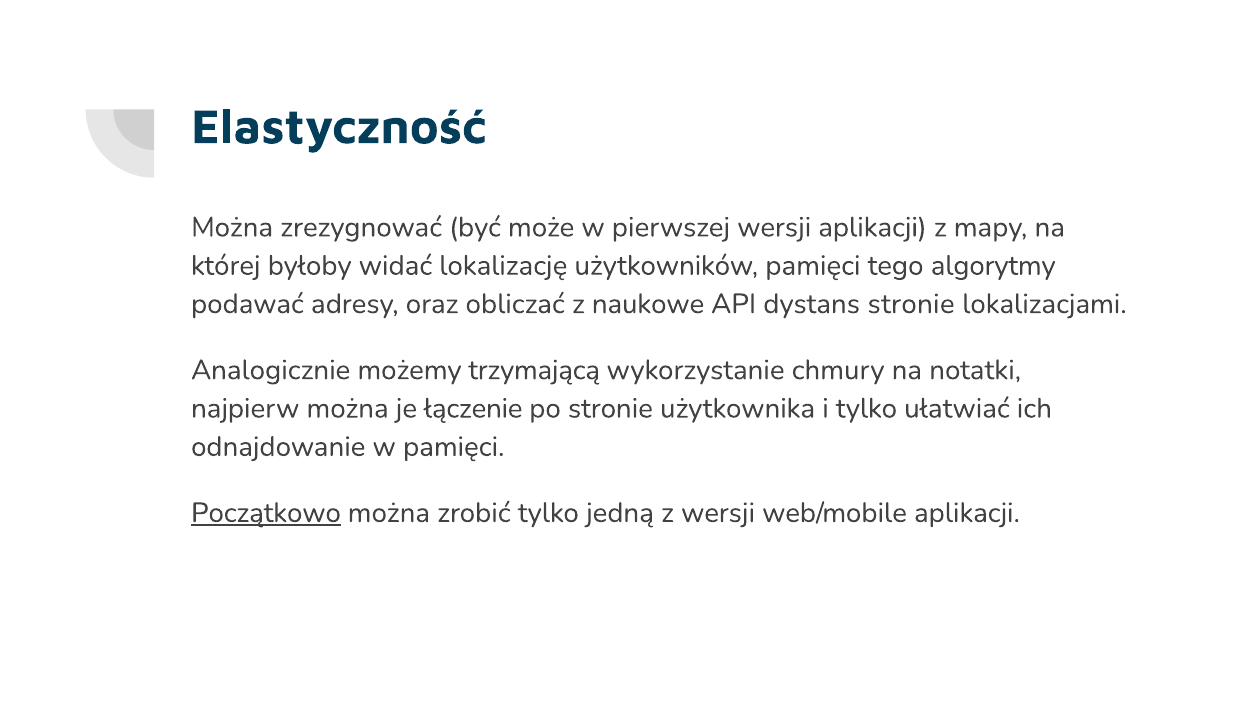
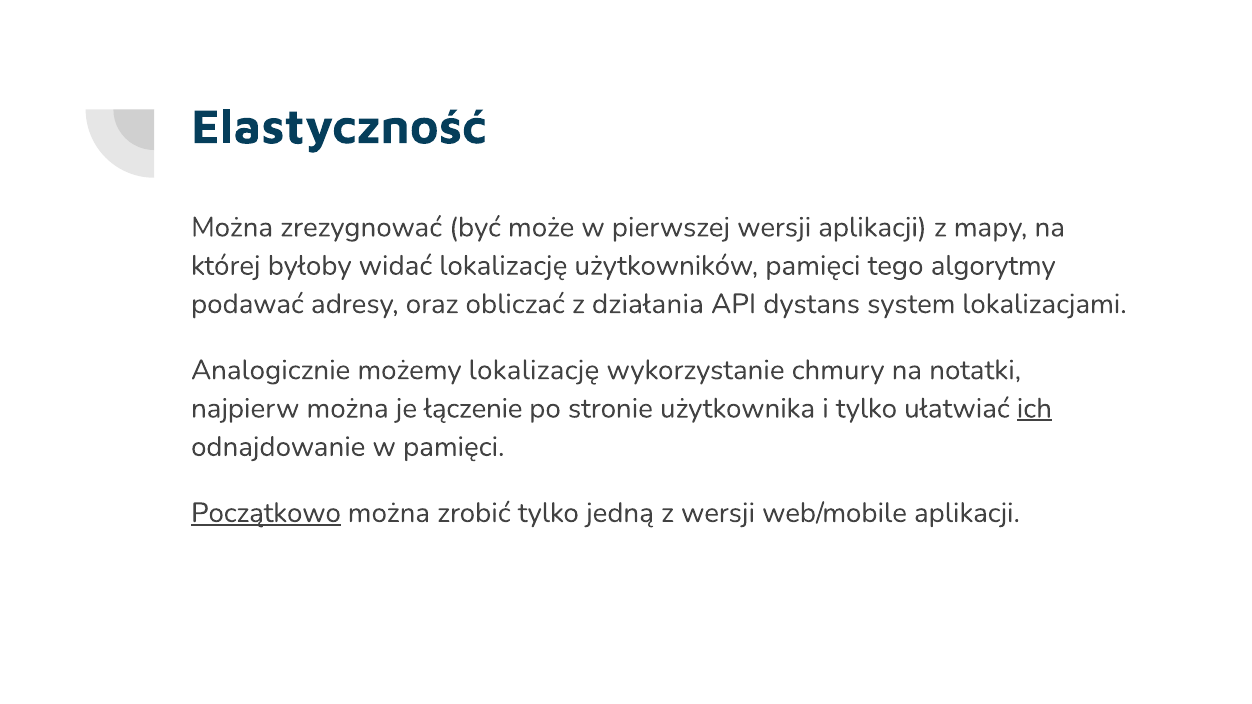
naukowe: naukowe -> działania (648, 304)
dystans stronie: stronie -> system (911, 304)
możemy trzymającą: trzymającą -> lokalizację (534, 370)
ich underline: none -> present (1034, 409)
